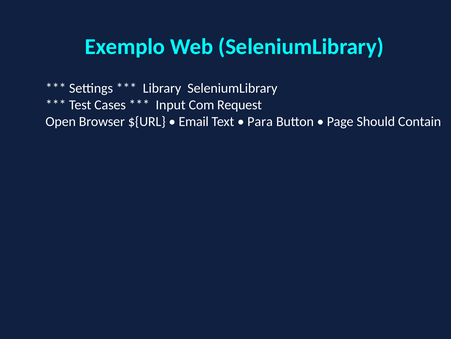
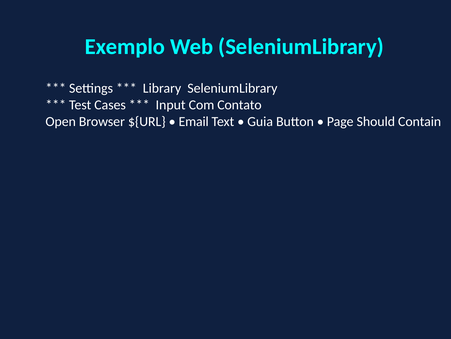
Request: Request -> Contato (239, 105)
Para: Para -> Guia (260, 121)
